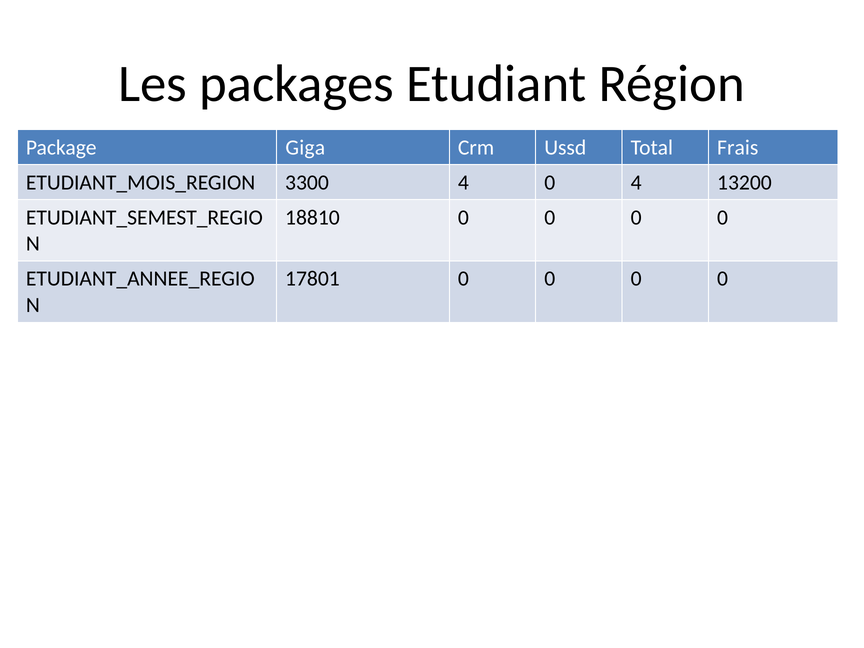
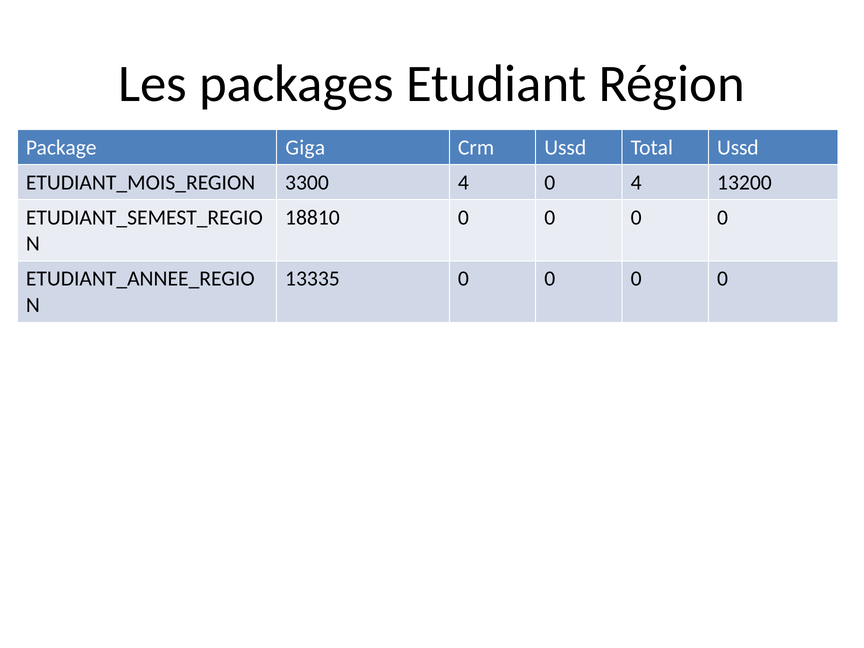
Total Frais: Frais -> Ussd (738, 147)
17801: 17801 -> 13335 (312, 279)
